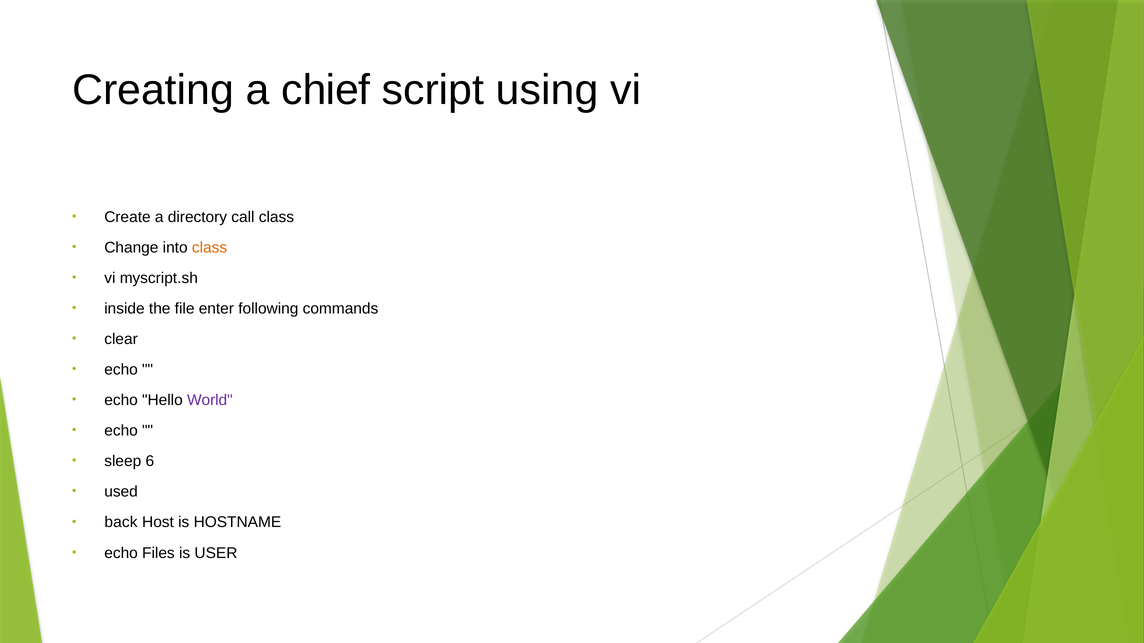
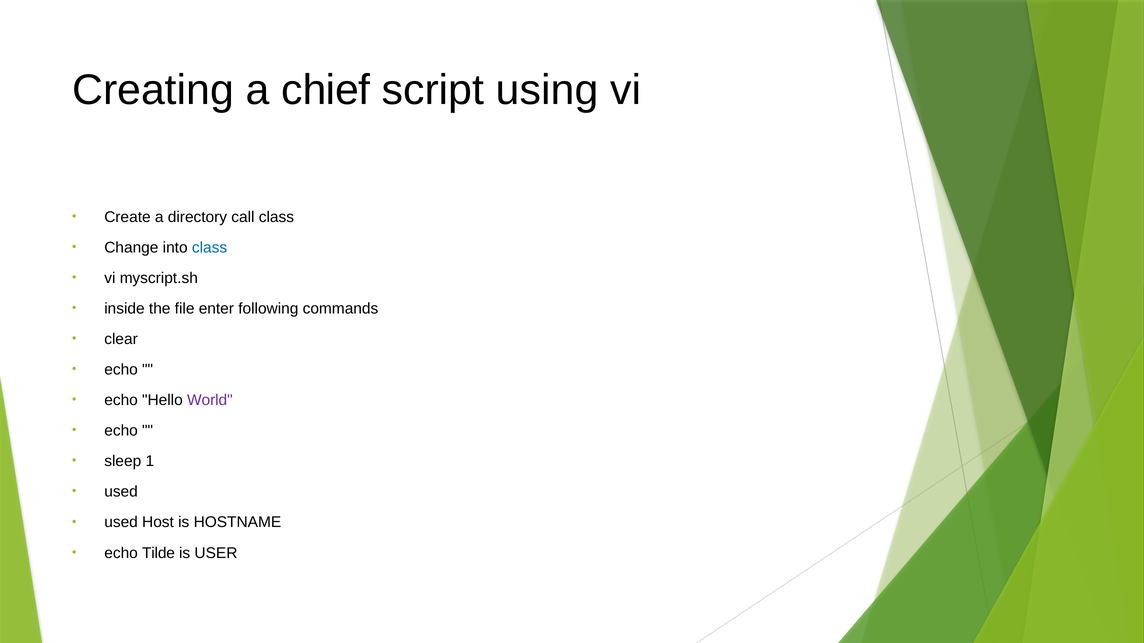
class colour: orange -> blue (210, 248)
6: 6 -> 1 (150, 462)
back: back -> used (121, 523)
Files: Files -> Tilde (158, 553)
